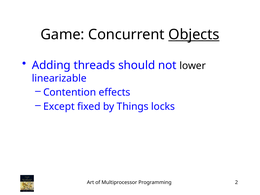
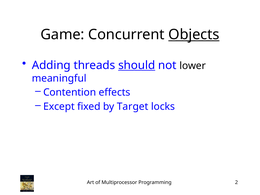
should underline: none -> present (137, 65)
linearizable: linearizable -> meaningful (59, 78)
Things: Things -> Target (133, 107)
